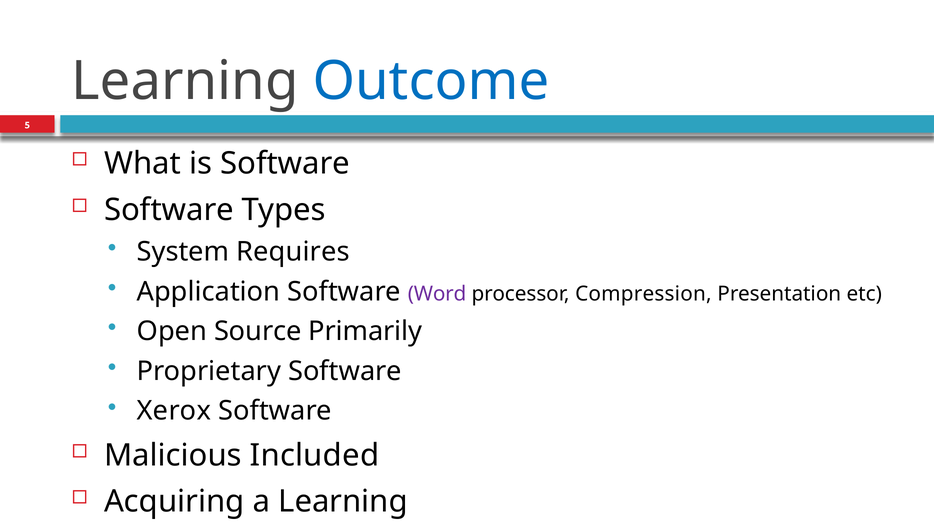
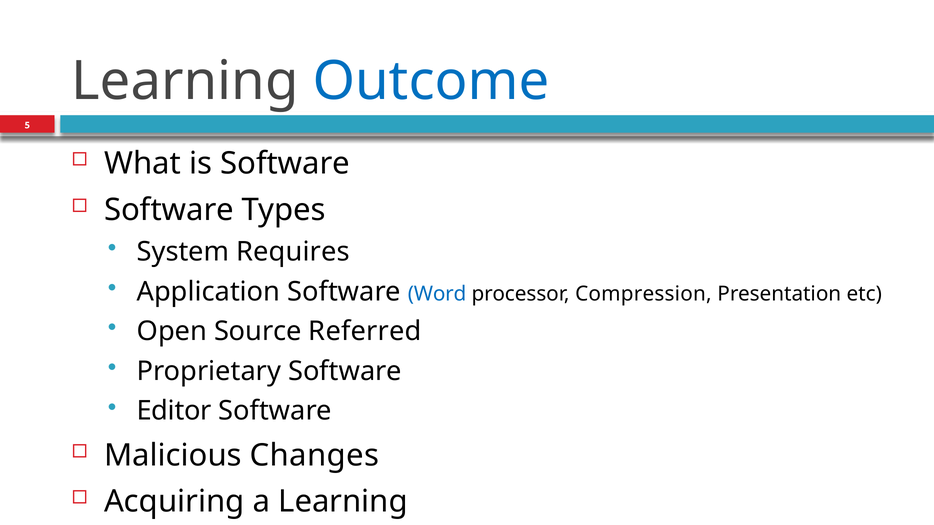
Word colour: purple -> blue (437, 294)
Primarily: Primarily -> Referred (365, 332)
Xerox: Xerox -> Editor (174, 411)
Included: Included -> Changes (314, 456)
